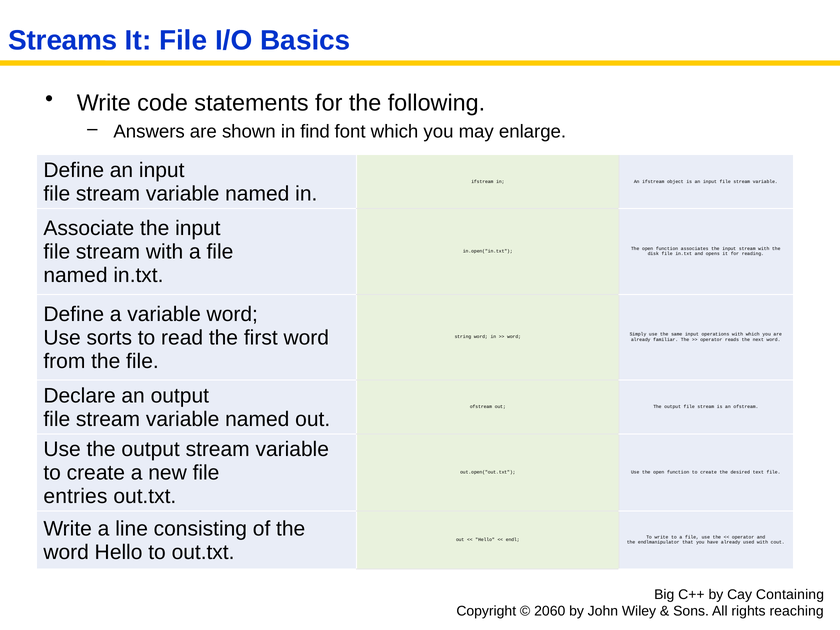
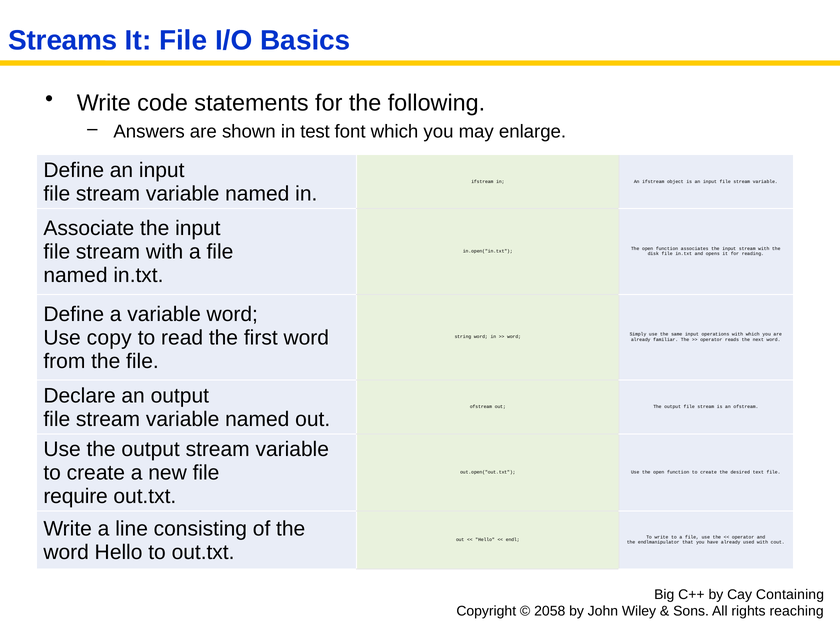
find: find -> test (315, 131)
sorts: sorts -> copy (109, 338)
entries: entries -> require (76, 496)
2060: 2060 -> 2058 (550, 611)
